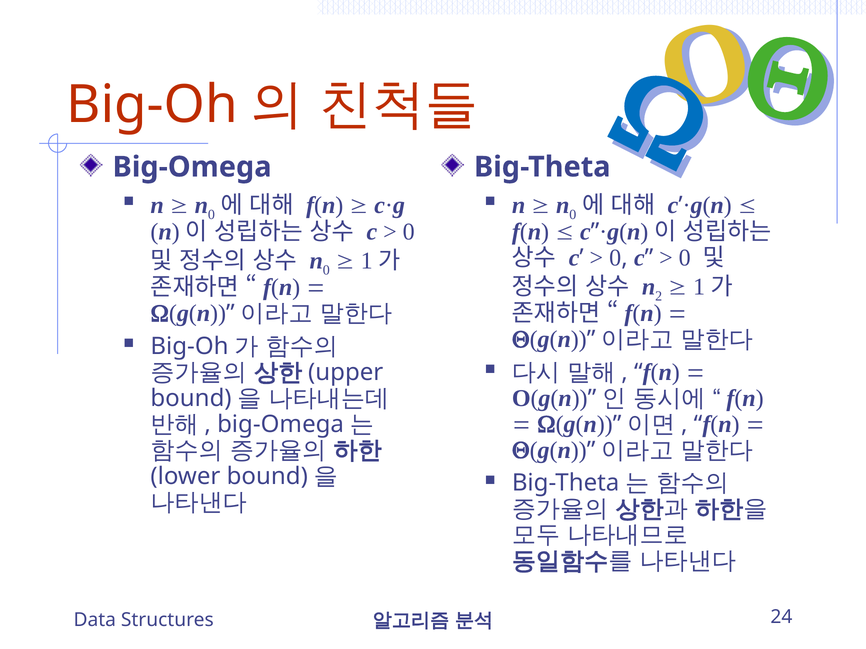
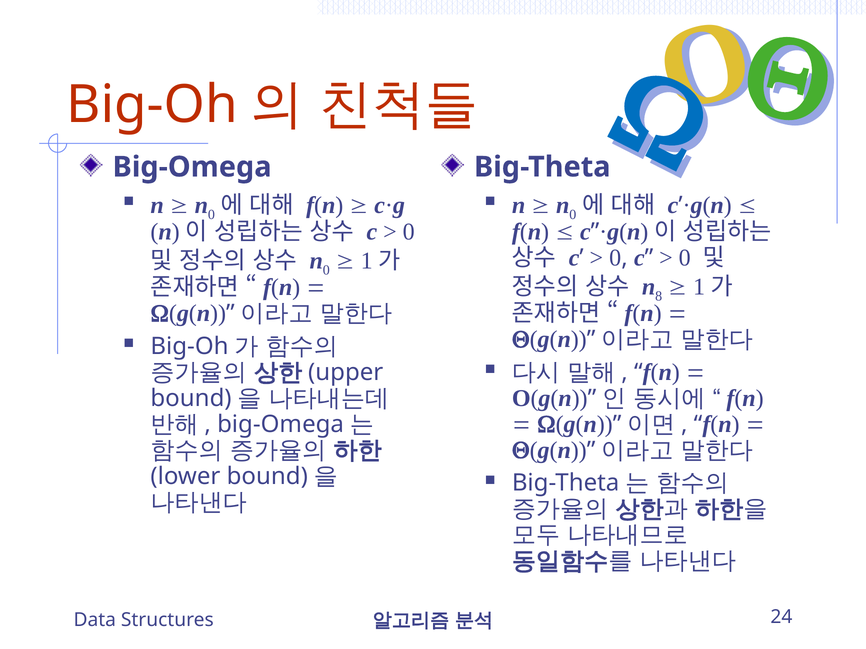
2: 2 -> 8 (659, 296)
